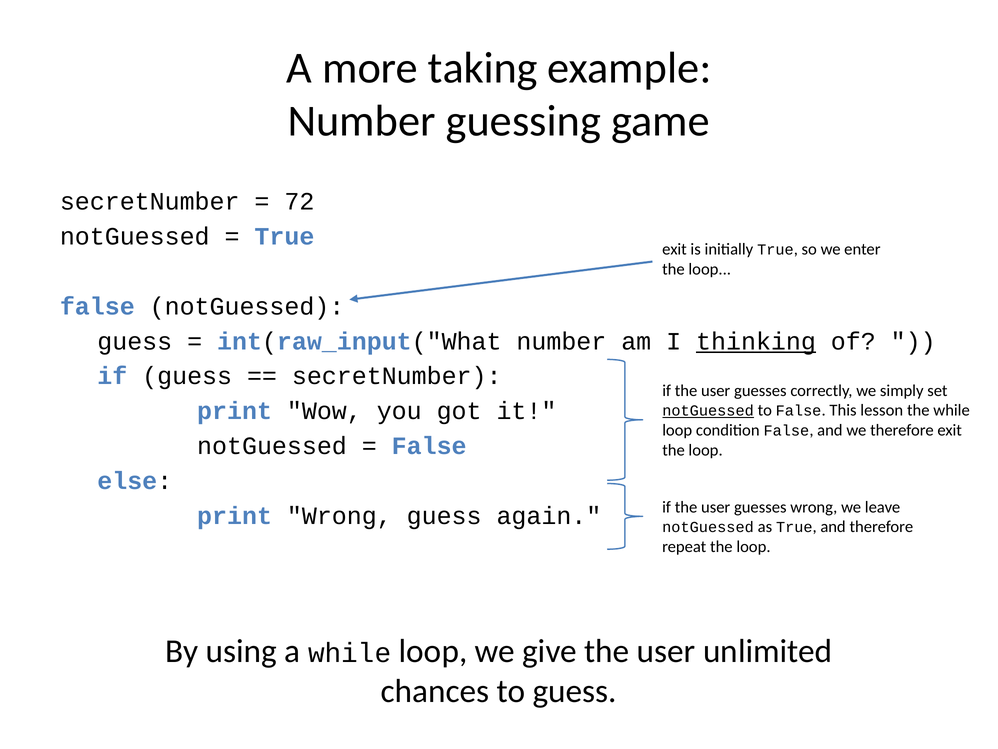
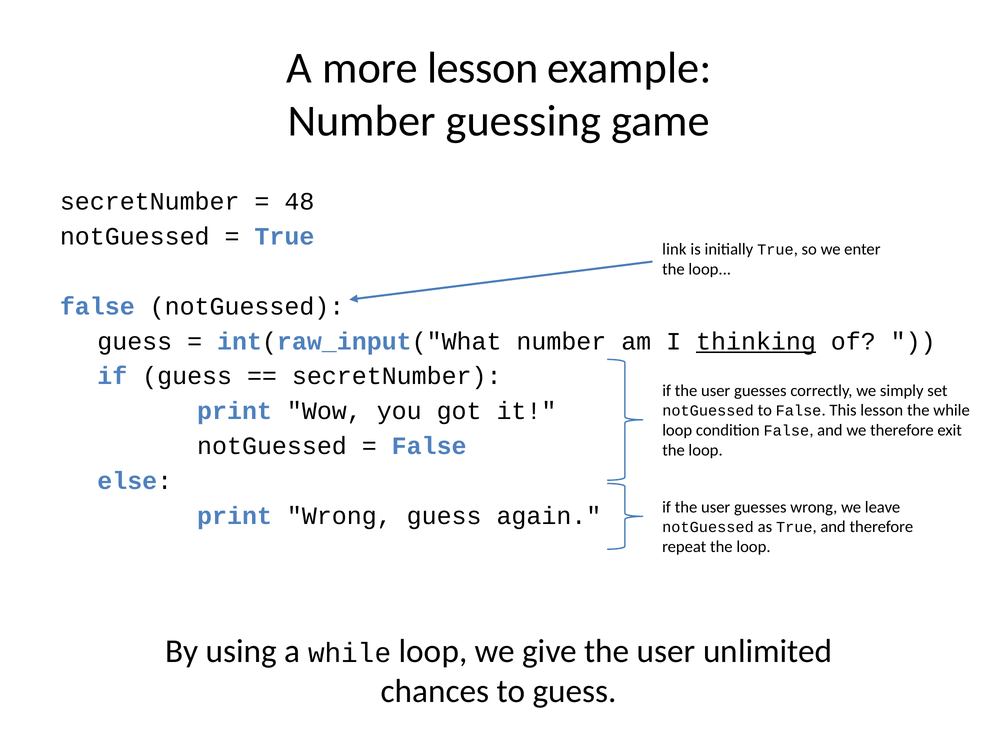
more taking: taking -> lesson (483, 68)
72: 72 -> 48 (299, 201)
exit: exit -> link (674, 249)
notGuessed underline: present -> none (708, 411)
